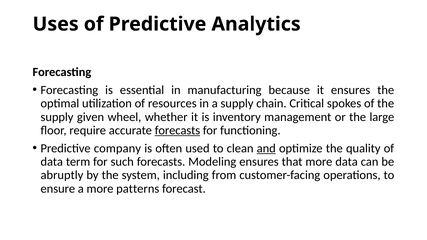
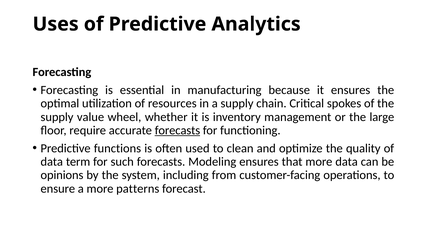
given: given -> value (91, 117)
company: company -> functions (117, 148)
and underline: present -> none (266, 148)
abruptly: abruptly -> opinions (62, 175)
